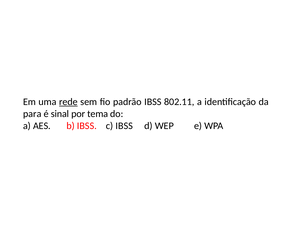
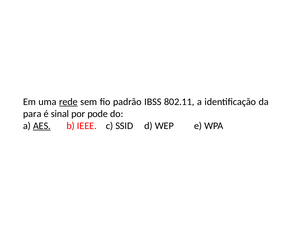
tema: tema -> pode (98, 113)
AES underline: none -> present (42, 125)
b IBSS: IBSS -> IEEE (87, 125)
c IBSS: IBSS -> SSID (124, 125)
